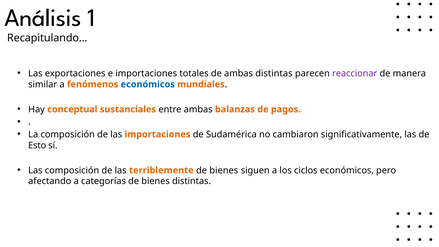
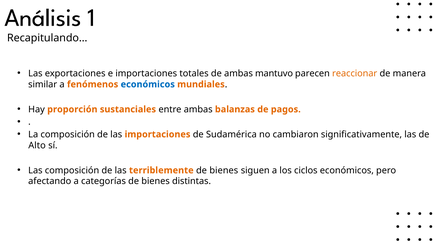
ambas distintas: distintas -> mantuvo (274, 73)
reaccionar colour: purple -> orange (355, 73)
conceptual: conceptual -> proporción (72, 109)
Esto: Esto -> Alto (37, 145)
